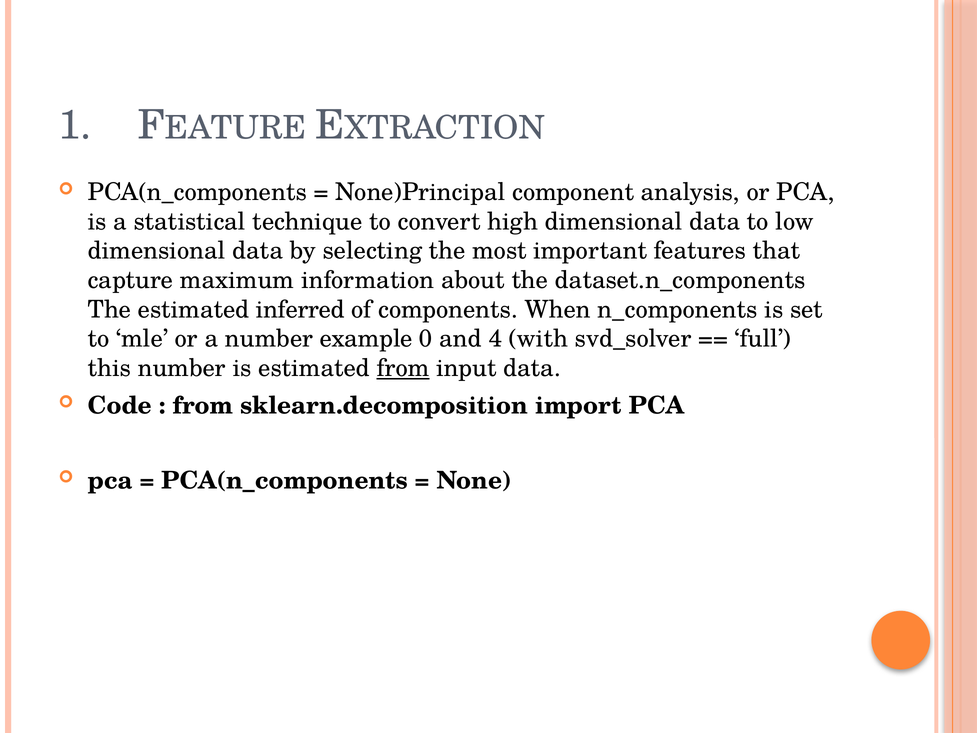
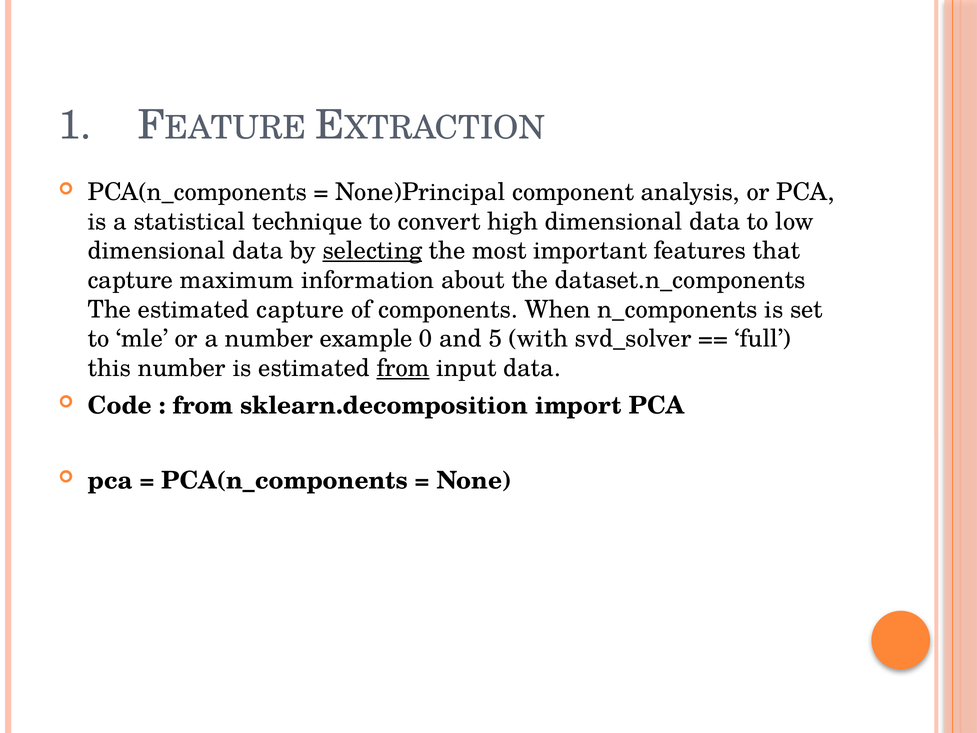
selecting underline: none -> present (372, 251)
estimated inferred: inferred -> capture (300, 309)
4: 4 -> 5 (495, 339)
